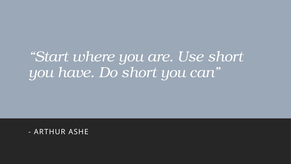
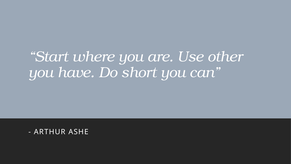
Use short: short -> other (225, 57)
